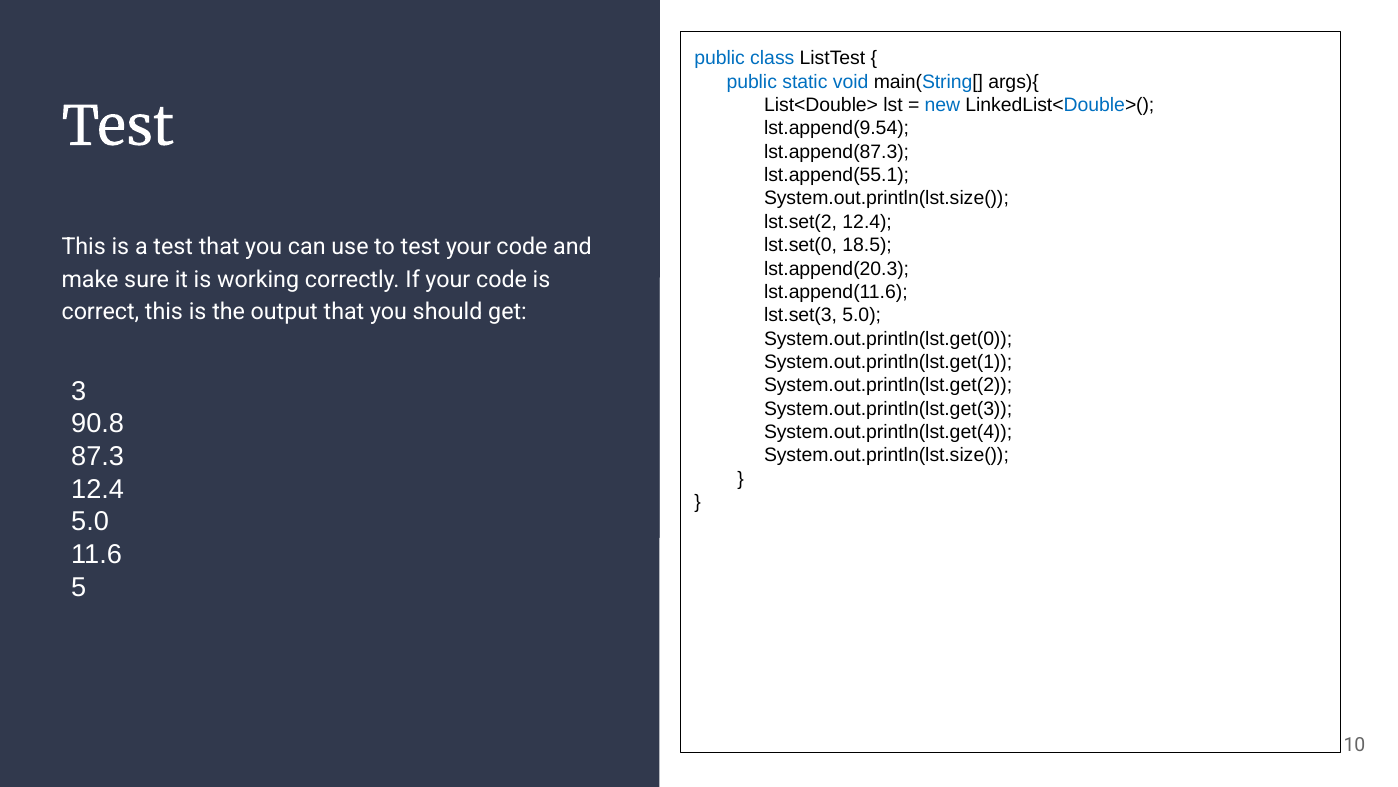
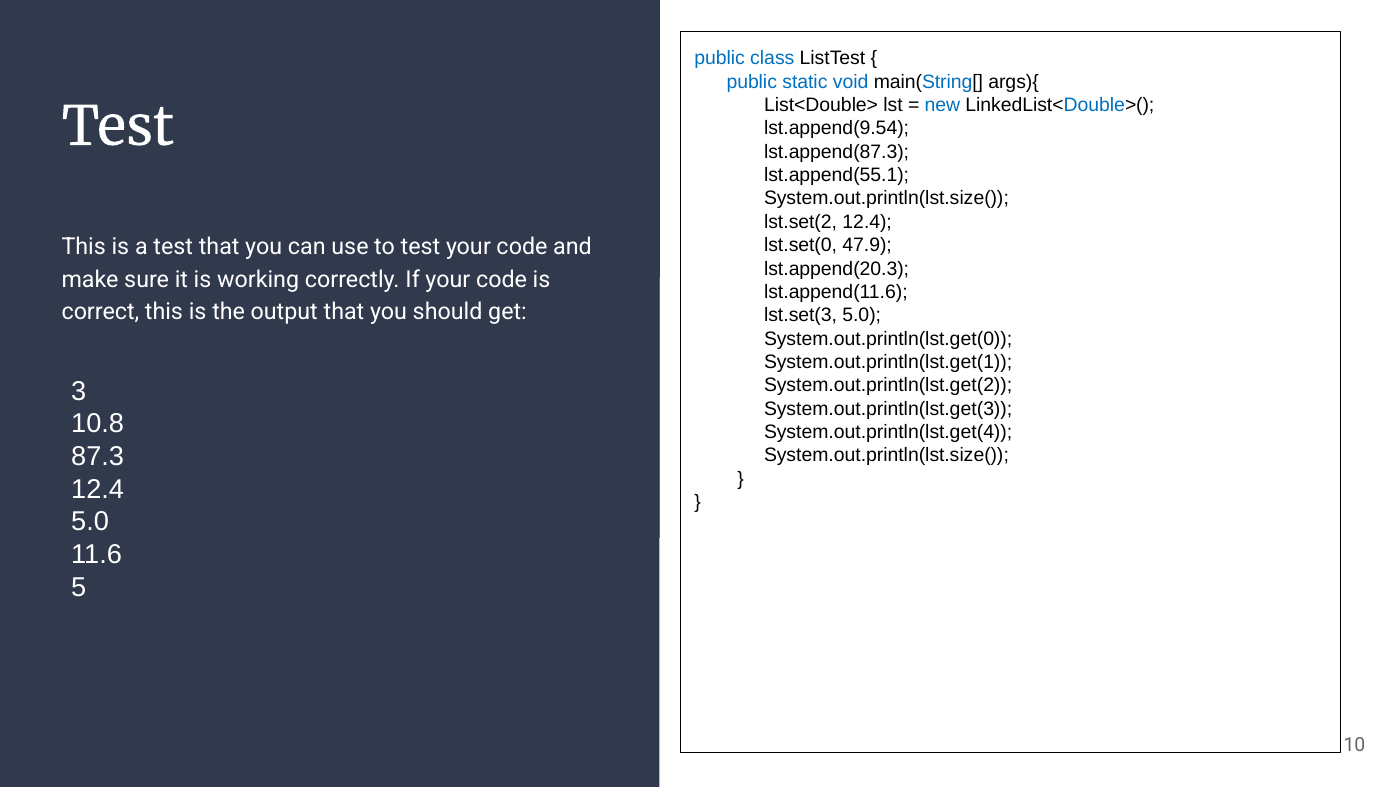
18.5: 18.5 -> 47.9 (867, 245)
90.8: 90.8 -> 10.8 (98, 424)
